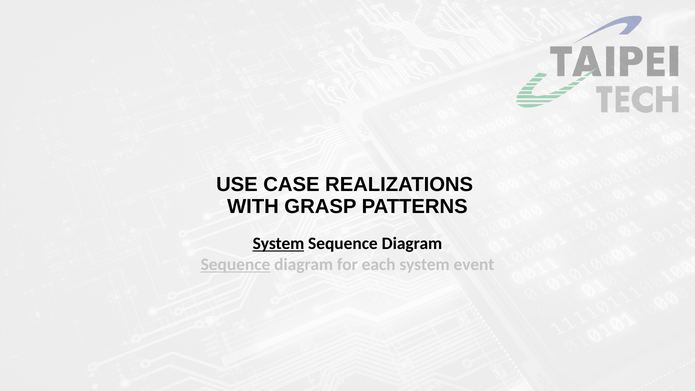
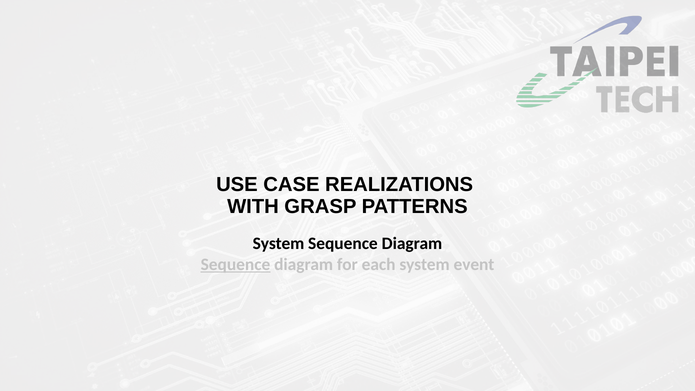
System underline: present -> none (279, 244)
